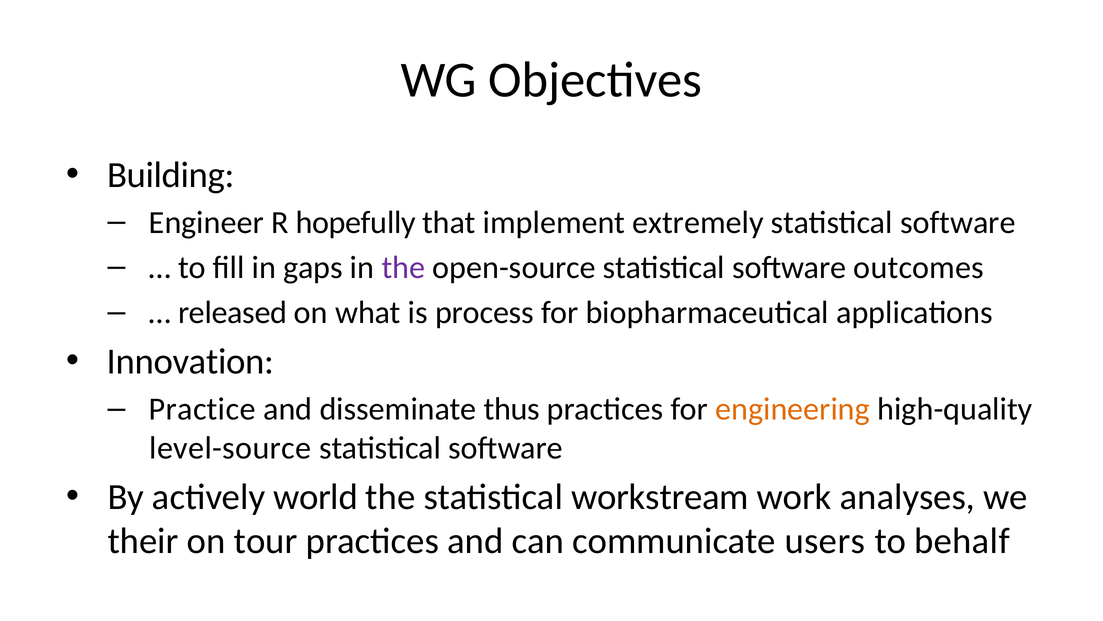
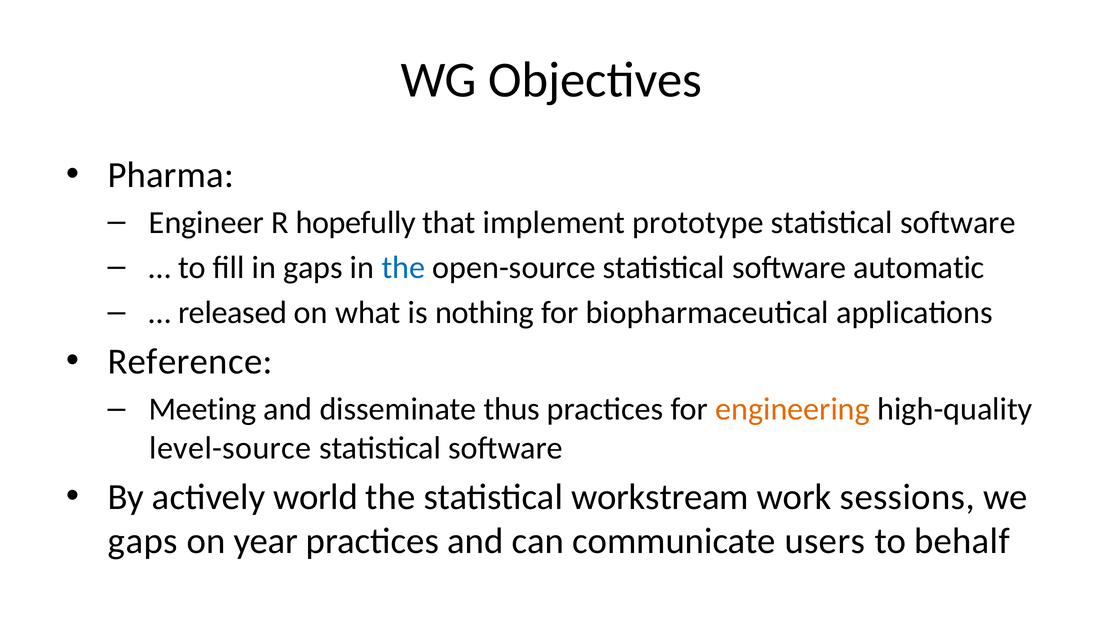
Building: Building -> Pharma (171, 175)
extremely: extremely -> prototype (698, 222)
the colour: purple -> blue (403, 267)
outcomes: outcomes -> automatic (919, 267)
process: process -> nothing (485, 312)
Innovation: Innovation -> Reference (190, 361)
Practice: Practice -> Meeting (203, 409)
analyses: analyses -> sessions (907, 497)
their: their -> gaps (143, 541)
tour: tour -> year (266, 541)
